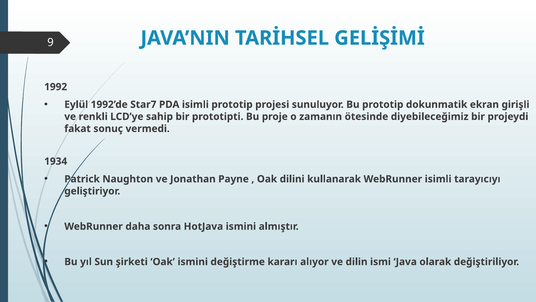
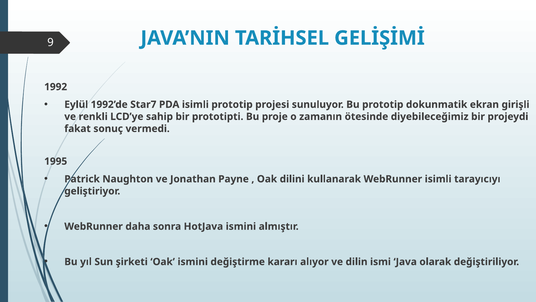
1934: 1934 -> 1995 (56, 161)
